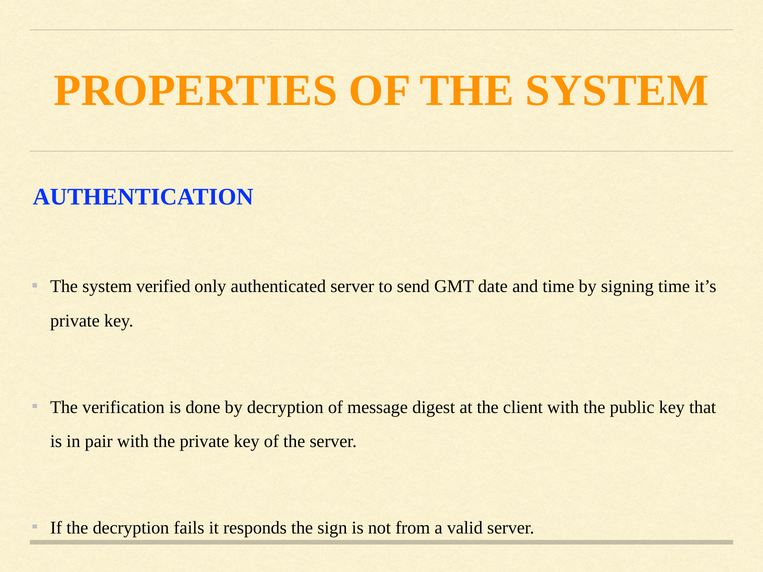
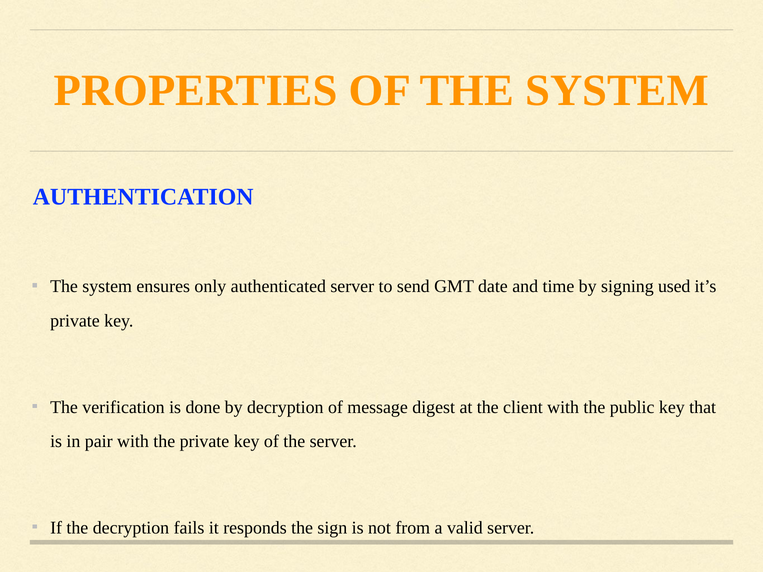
system verified: verified -> ensures (163, 287)
signing time: time -> used (674, 287)
